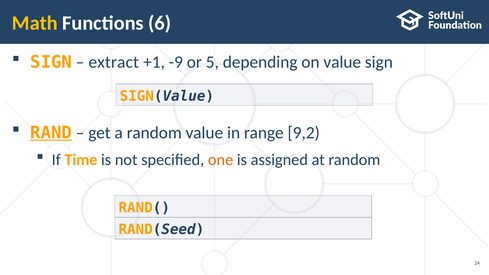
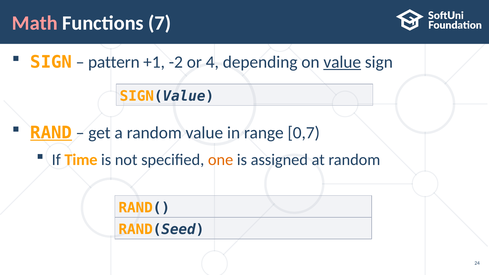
Math colour: yellow -> pink (35, 23)
6: 6 -> 7 (160, 23)
extract: extract -> pattern (114, 62)
-9: -9 -> -2 (176, 62)
5: 5 -> 4 (212, 62)
value underline: none -> present (342, 62)
9,2: 9,2 -> 0,7 (304, 133)
